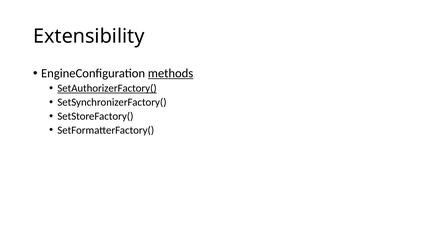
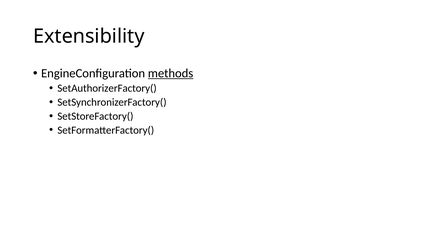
SetAuthorizerFactory( underline: present -> none (107, 88)
